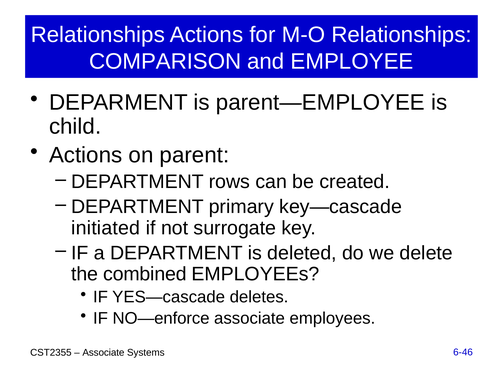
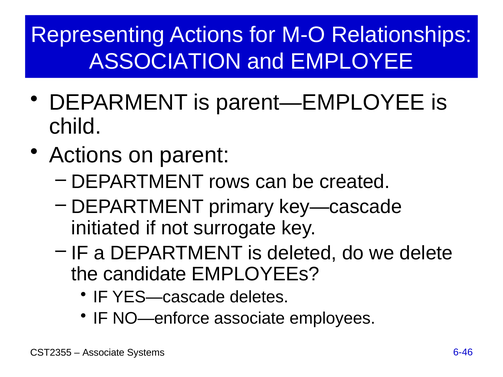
Relationships: Relationships -> Representing (98, 35)
COMPARISON: COMPARISON -> ASSOCIATION (165, 62)
combined: combined -> candidate (145, 274)
